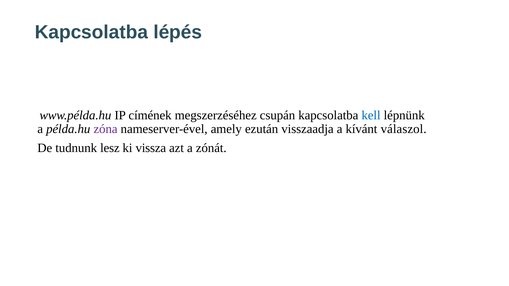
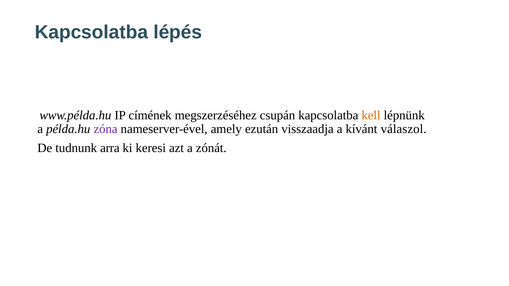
kell colour: blue -> orange (371, 115)
lesz: lesz -> arra (110, 148)
vissza: vissza -> keresi (151, 148)
